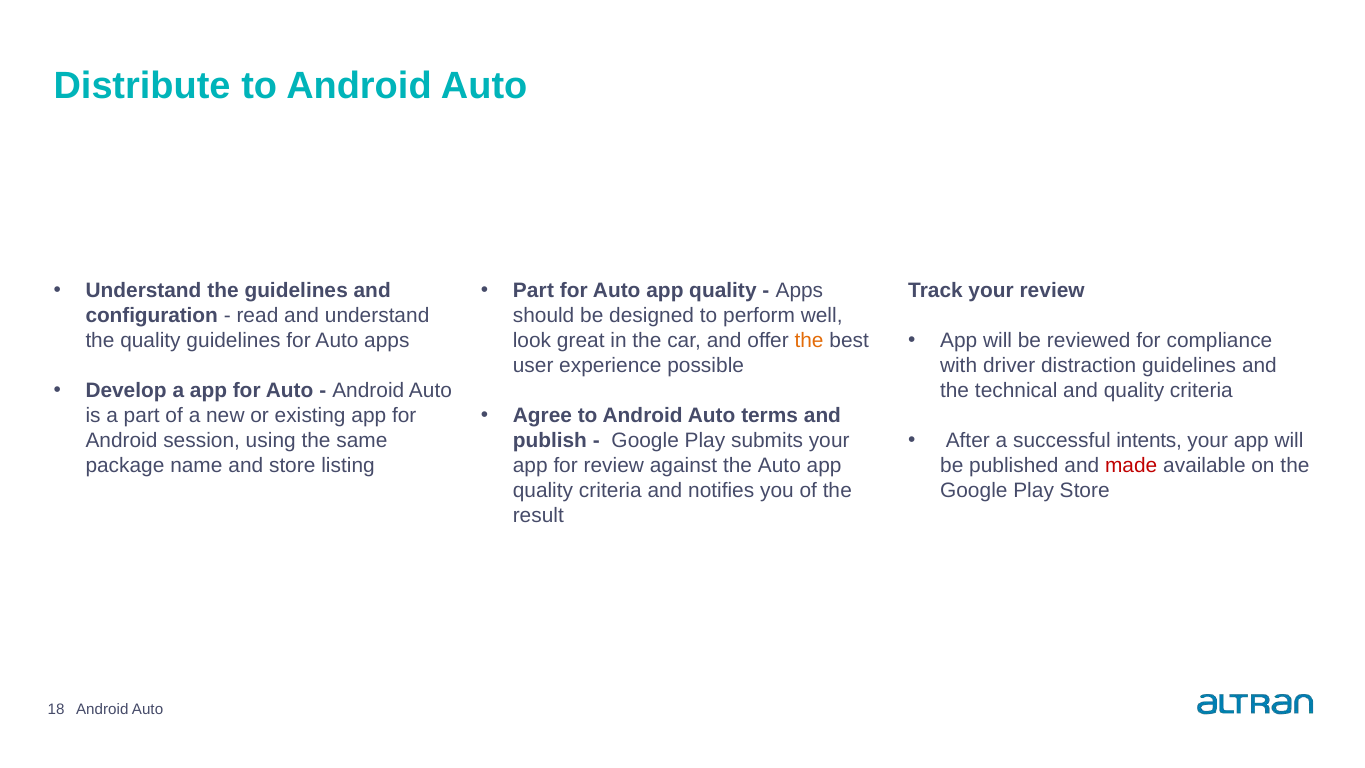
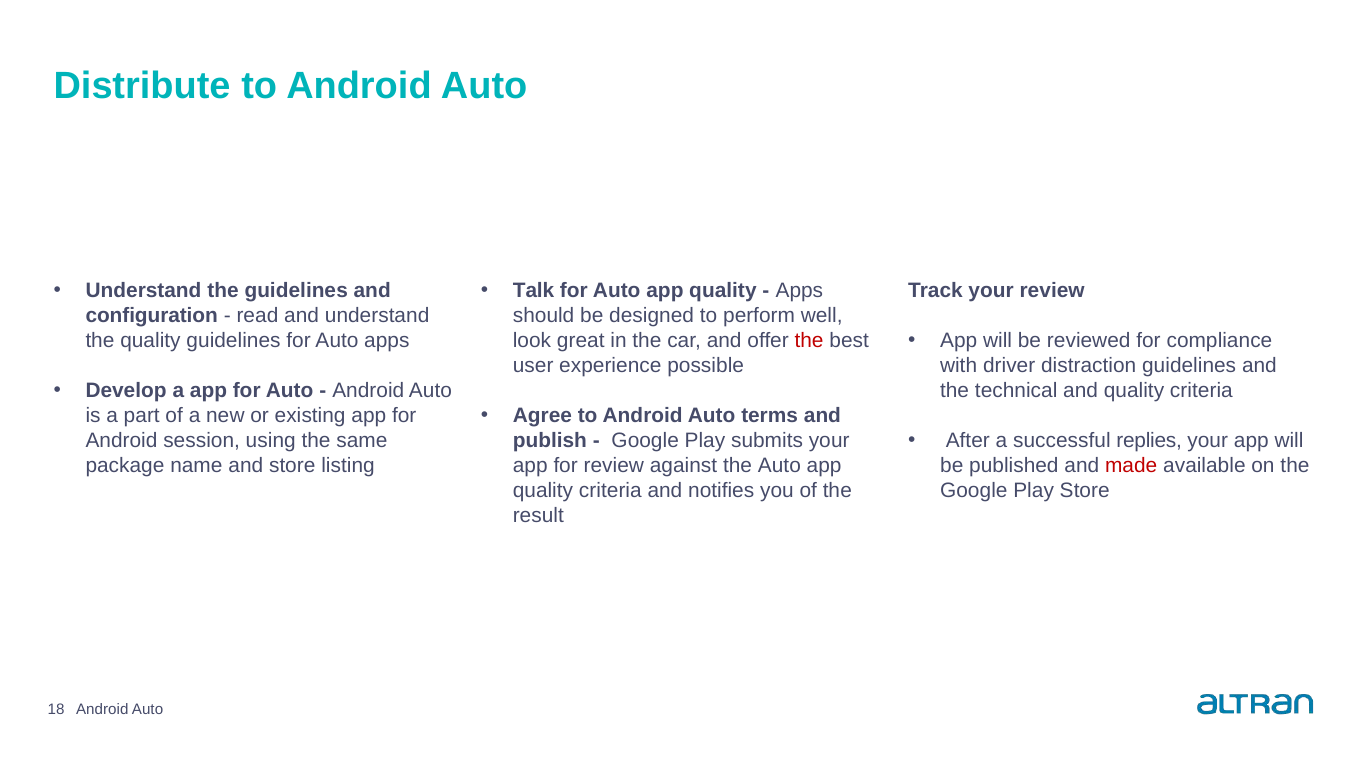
Part: Part -> Talk (534, 290)
the colour: orange -> red (809, 340)
intents: intents -> replies (1149, 441)
